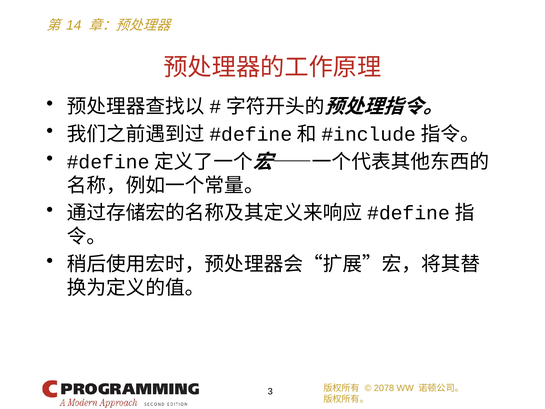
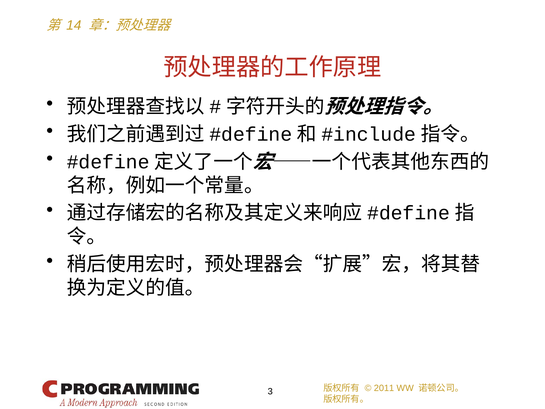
2078: 2078 -> 2011 (384, 388)
